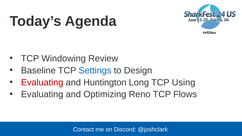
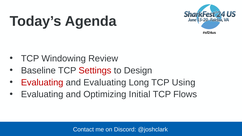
Settings colour: blue -> red (95, 71)
and Huntington: Huntington -> Evaluating (105, 82)
Reno: Reno -> Initial (140, 94)
